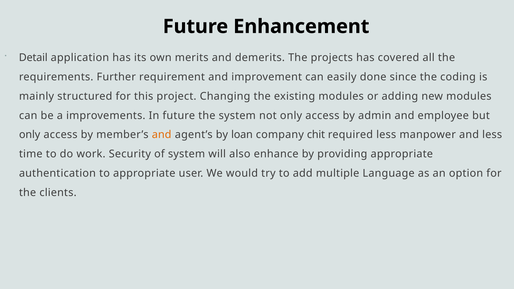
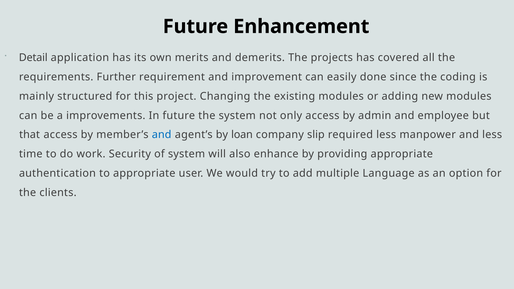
only: only -> that (30, 135)
and colour: orange -> blue (162, 135)
chit: chit -> slip (316, 135)
